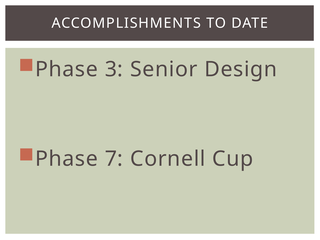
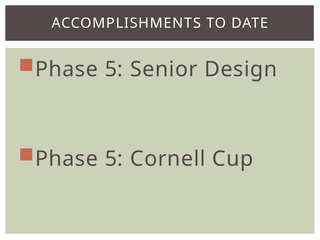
3: 3 -> 5 (114, 69)
7: 7 -> 5 (114, 159)
